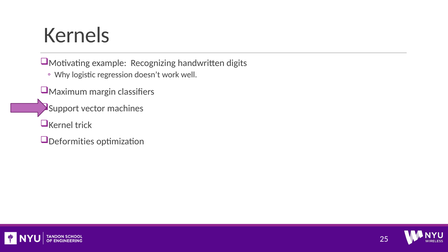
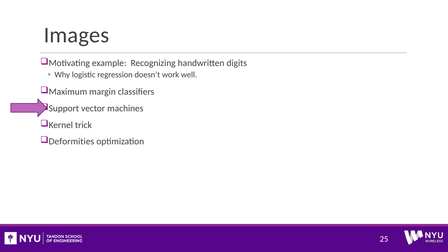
Kernels: Kernels -> Images (76, 35)
